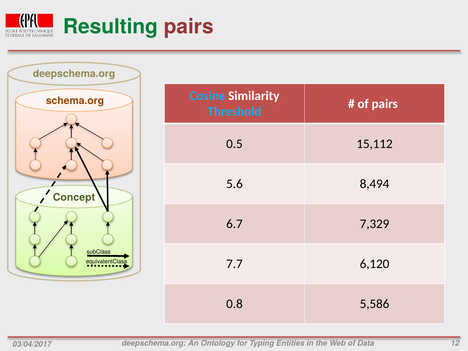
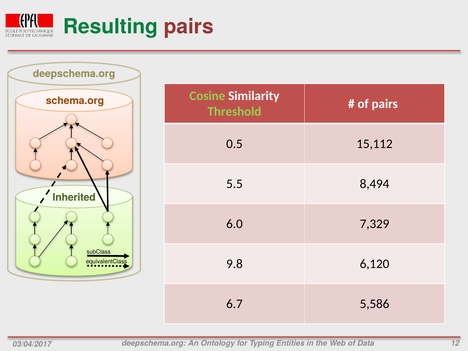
Cosine colour: light blue -> light green (207, 96)
Threshold colour: light blue -> light green (234, 112)
5.6: 5.6 -> 5.5 (234, 184)
Concept: Concept -> Inherited (74, 197)
6.7: 6.7 -> 6.0 (234, 224)
7.7: 7.7 -> 9.8 (234, 264)
0.8: 0.8 -> 6.7 (234, 304)
